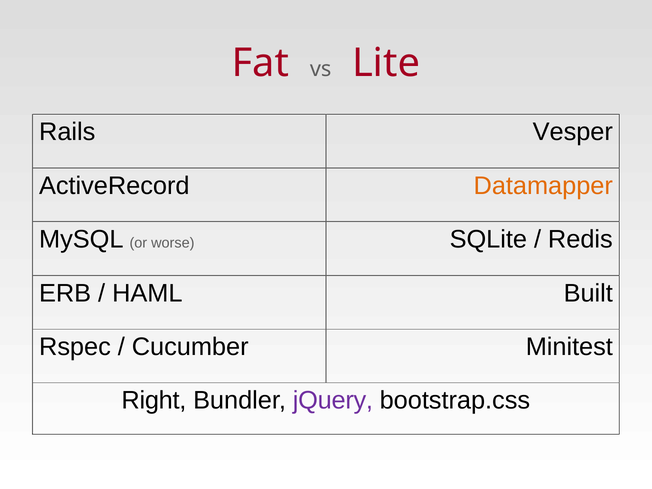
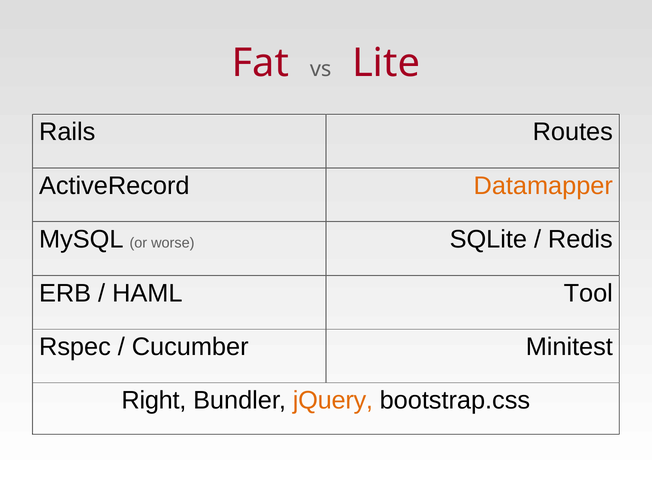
Vesper: Vesper -> Routes (573, 132)
Built: Built -> Tool (588, 293)
jQuery colour: purple -> orange (333, 401)
